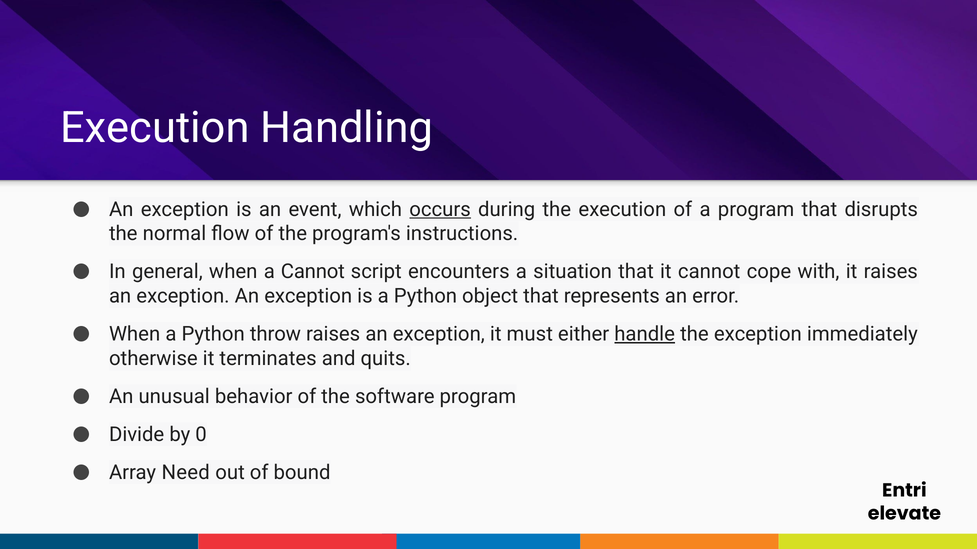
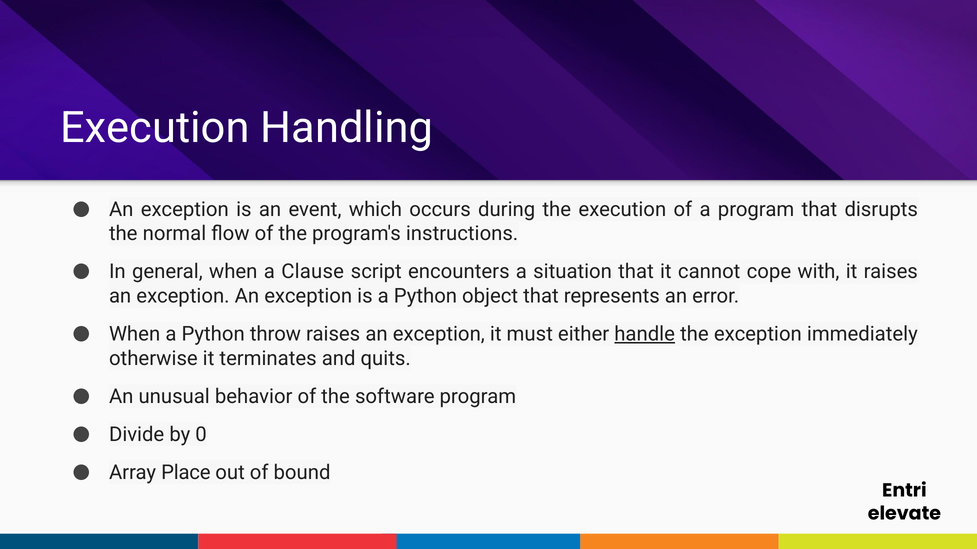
occurs underline: present -> none (440, 210)
a Cannot: Cannot -> Clause (313, 272)
Need: Need -> Place (186, 473)
